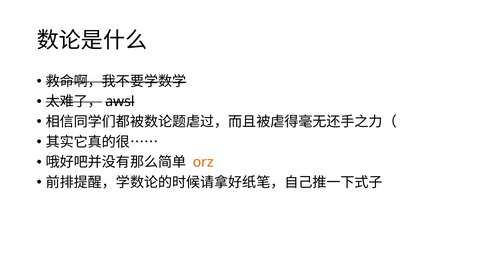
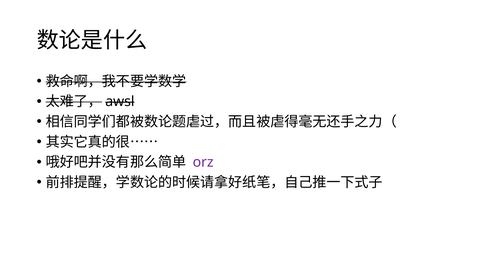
orz colour: orange -> purple (203, 162)
